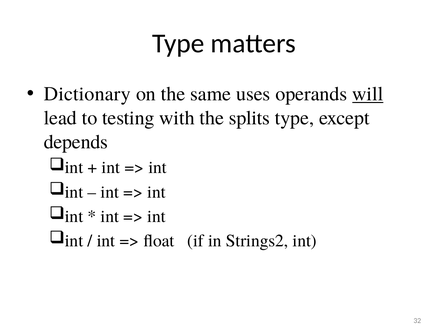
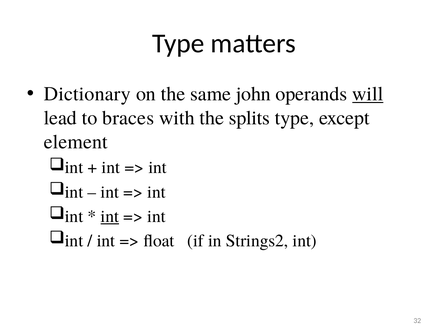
uses: uses -> john (253, 94)
testing: testing -> braces (128, 118)
depends: depends -> element (76, 142)
int underline: none -> present (110, 216)
